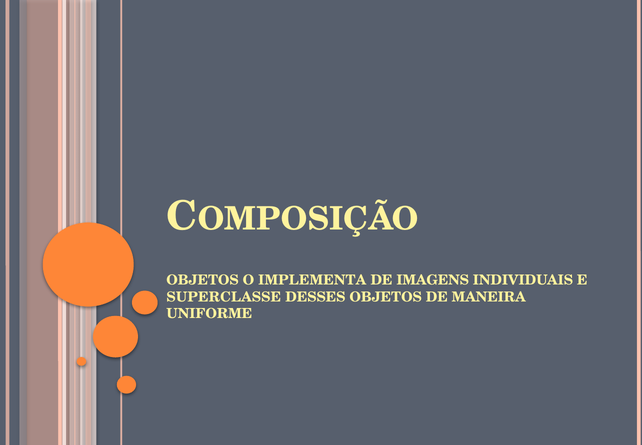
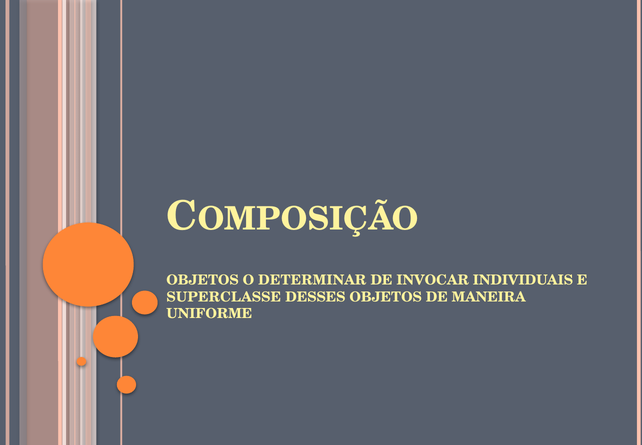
IMPLEMENTA: IMPLEMENTA -> DETERMINAR (312, 280)
IMAGENS: IMAGENS -> INVOCAR (433, 280)
